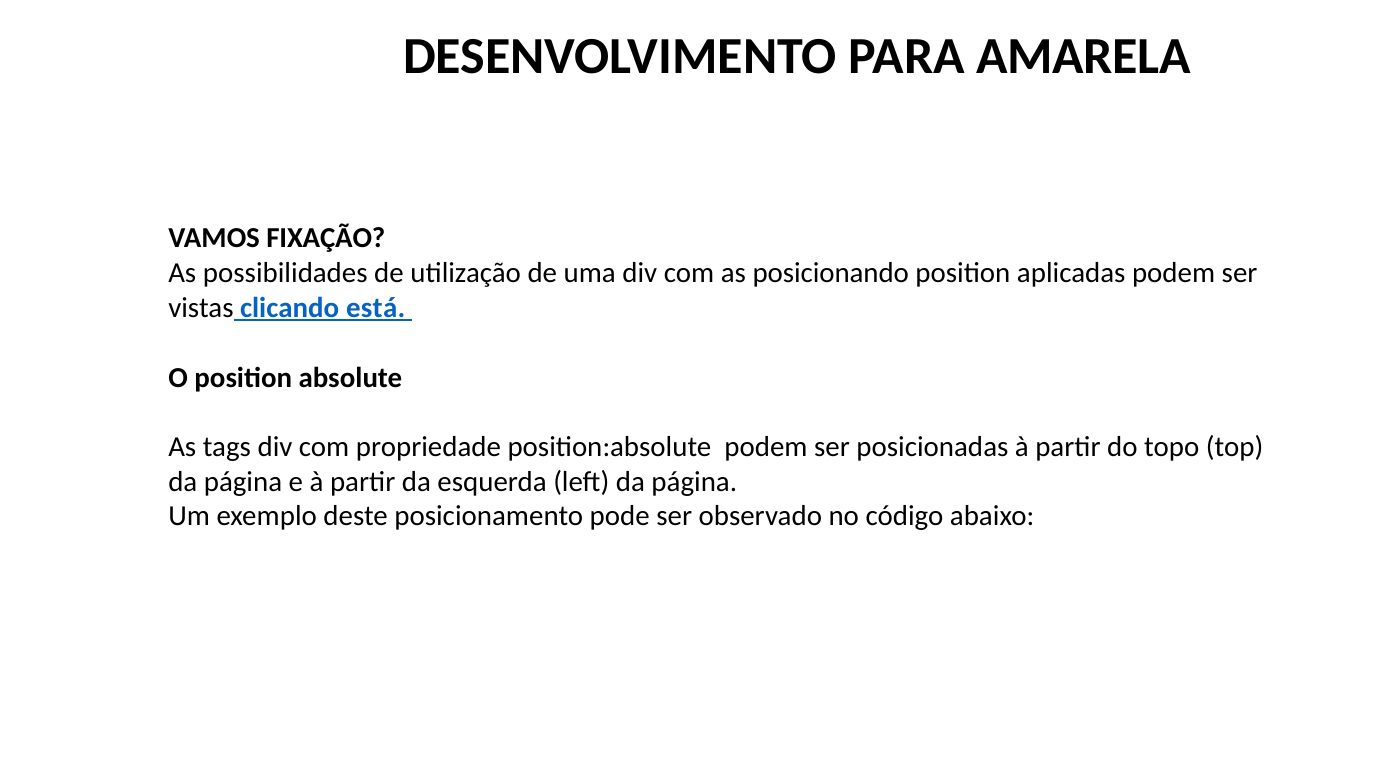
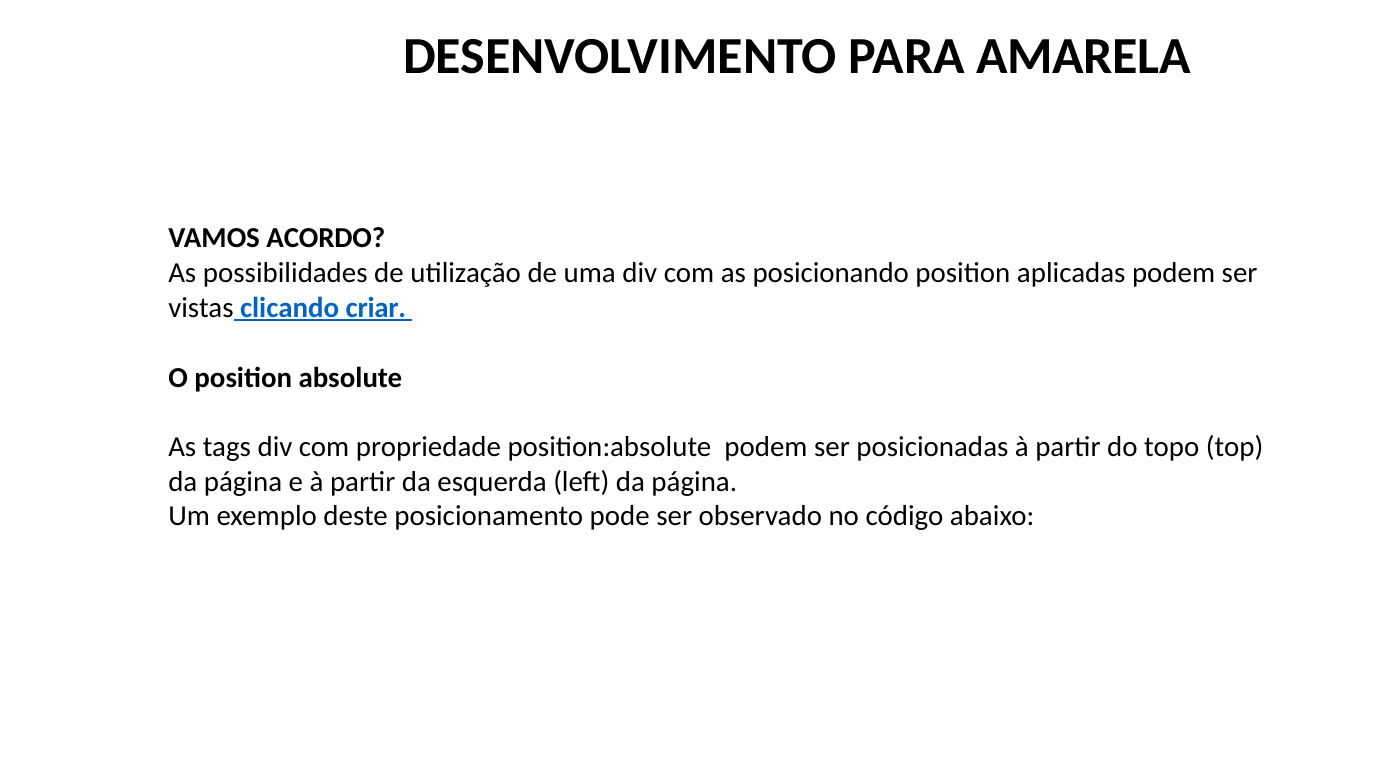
FIXAÇÃO: FIXAÇÃO -> ACORDO (326, 238)
está: está -> criar (376, 308)
